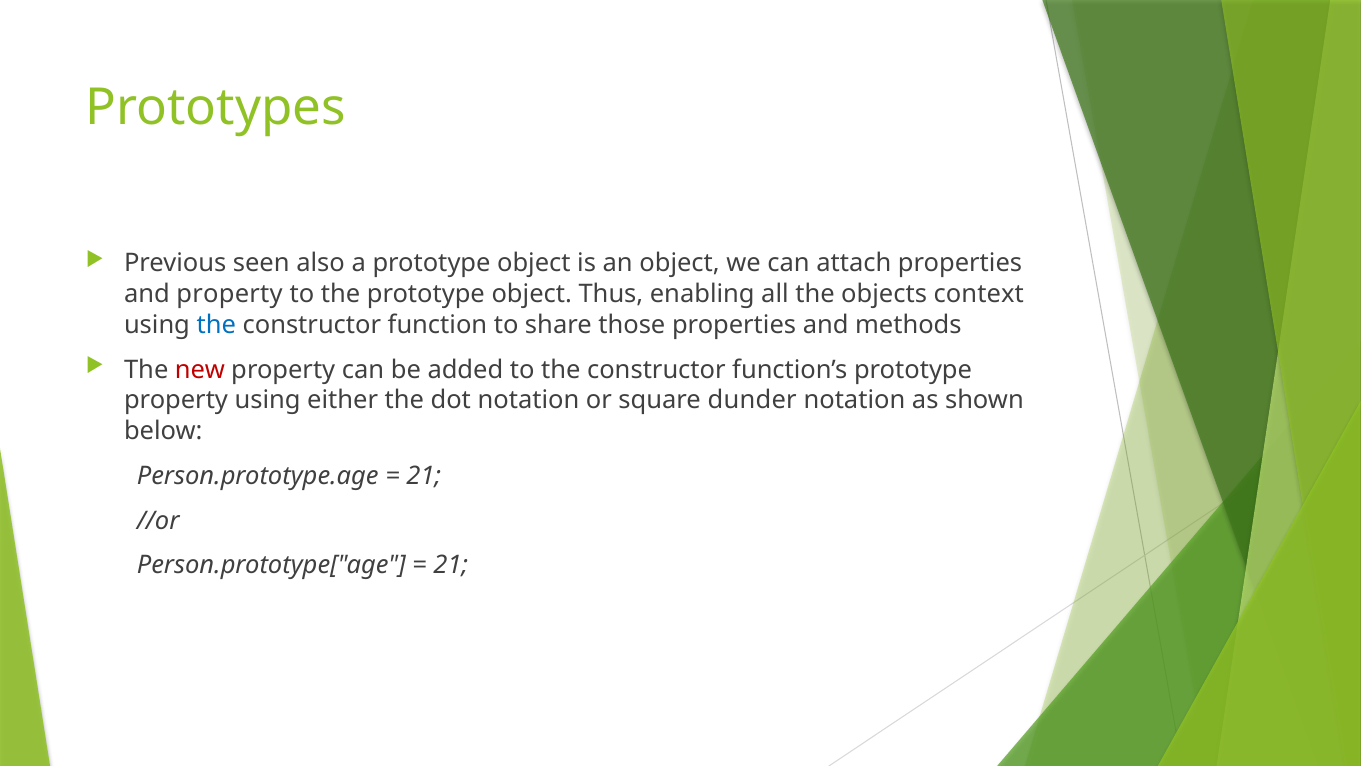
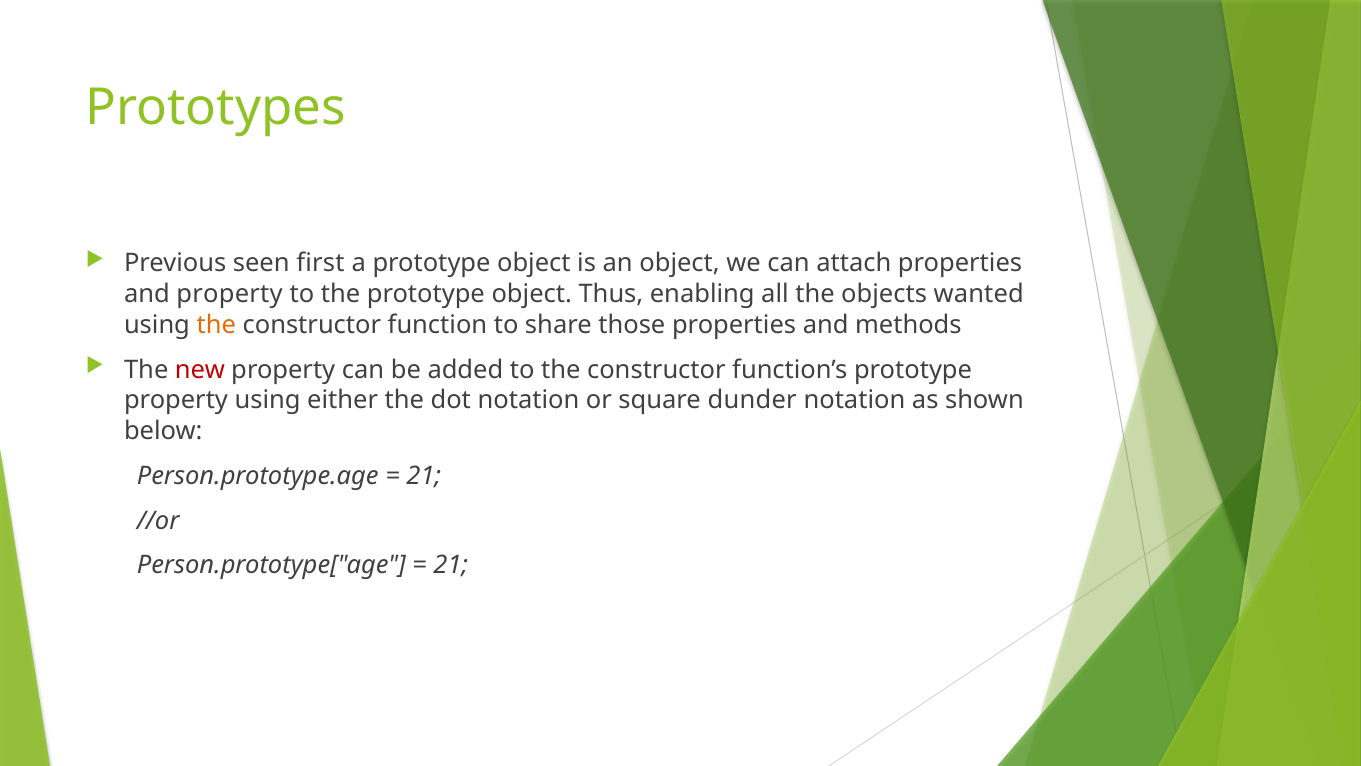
also: also -> first (320, 263)
context: context -> wanted (979, 294)
the colour: blue -> orange (216, 325)
